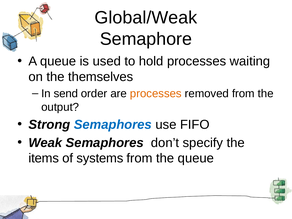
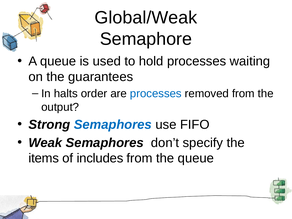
themselves: themselves -> guarantees (101, 77)
send: send -> halts (66, 94)
processes colour: orange -> blue (156, 94)
systems: systems -> includes (100, 158)
